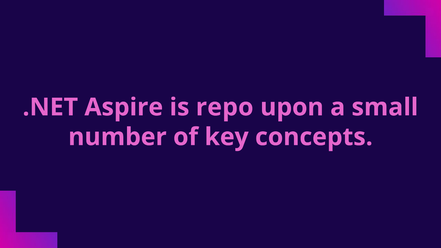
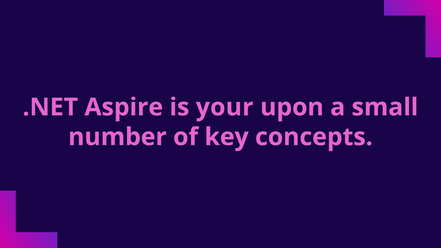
repo: repo -> your (225, 107)
